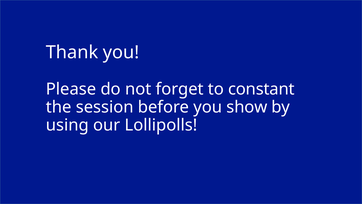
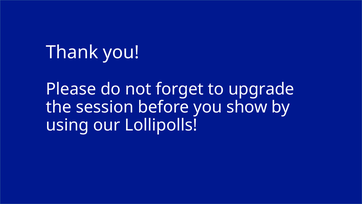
constant: constant -> upgrade (261, 89)
